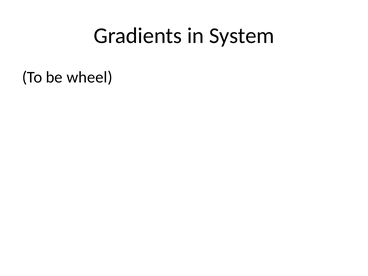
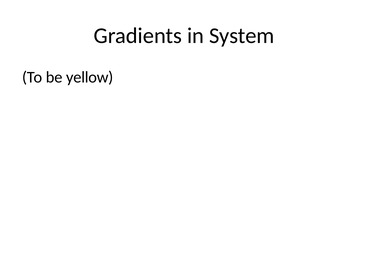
wheel: wheel -> yellow (90, 77)
